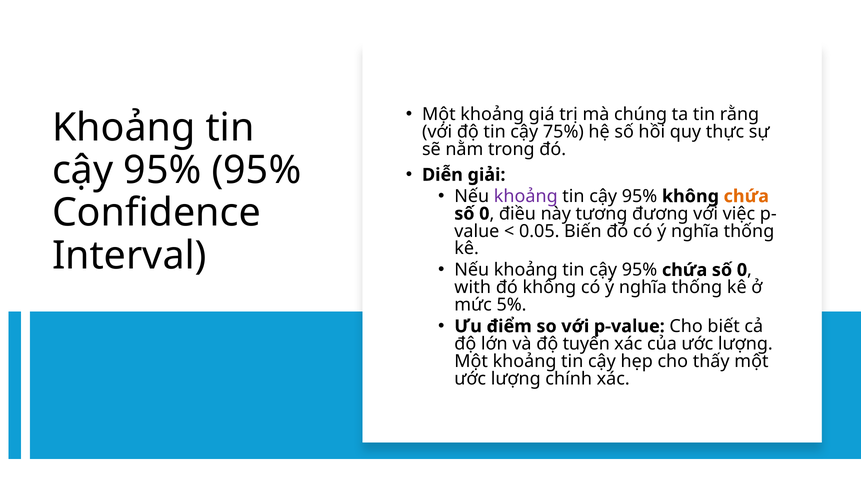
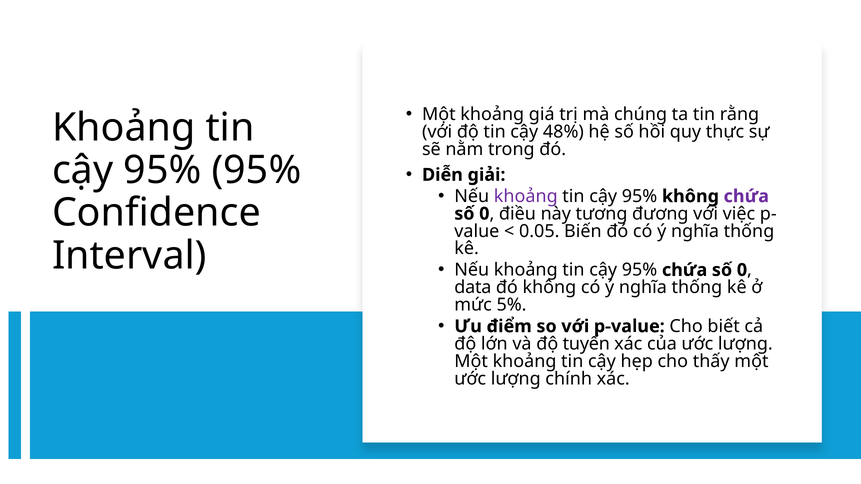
75%: 75% -> 48% (563, 132)
chứa colour: orange -> purple (746, 196)
with: with -> data (473, 288)
